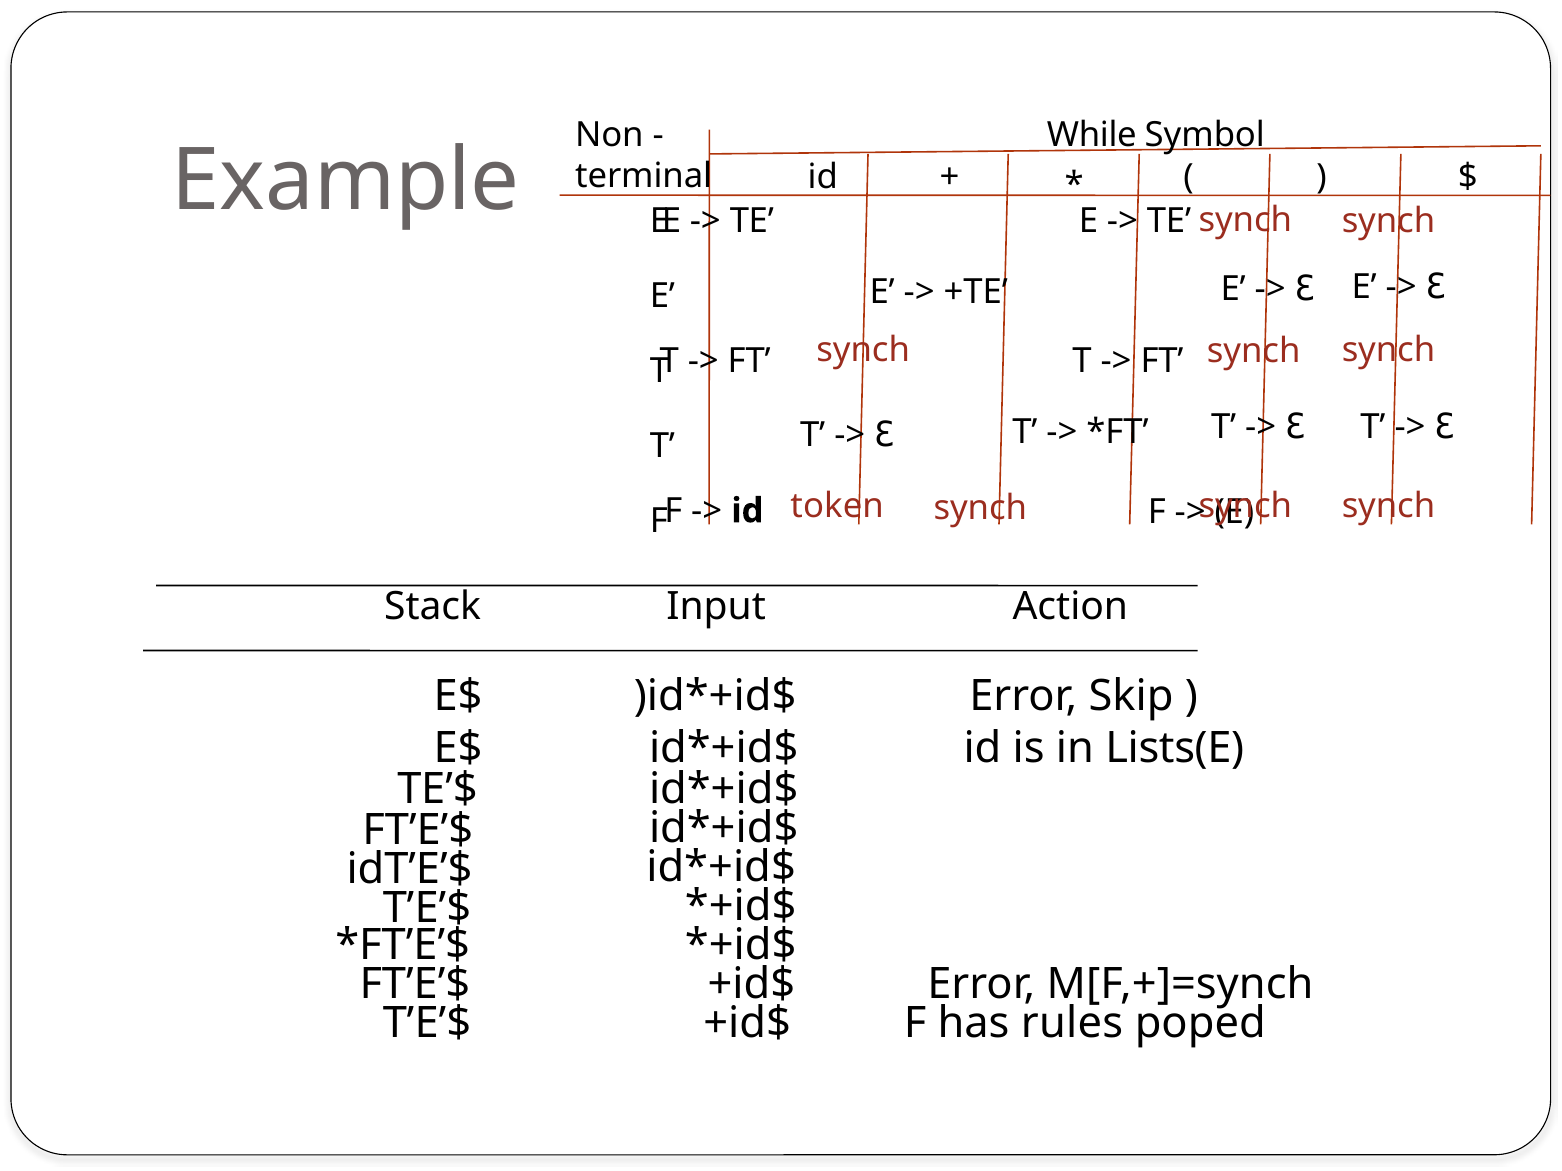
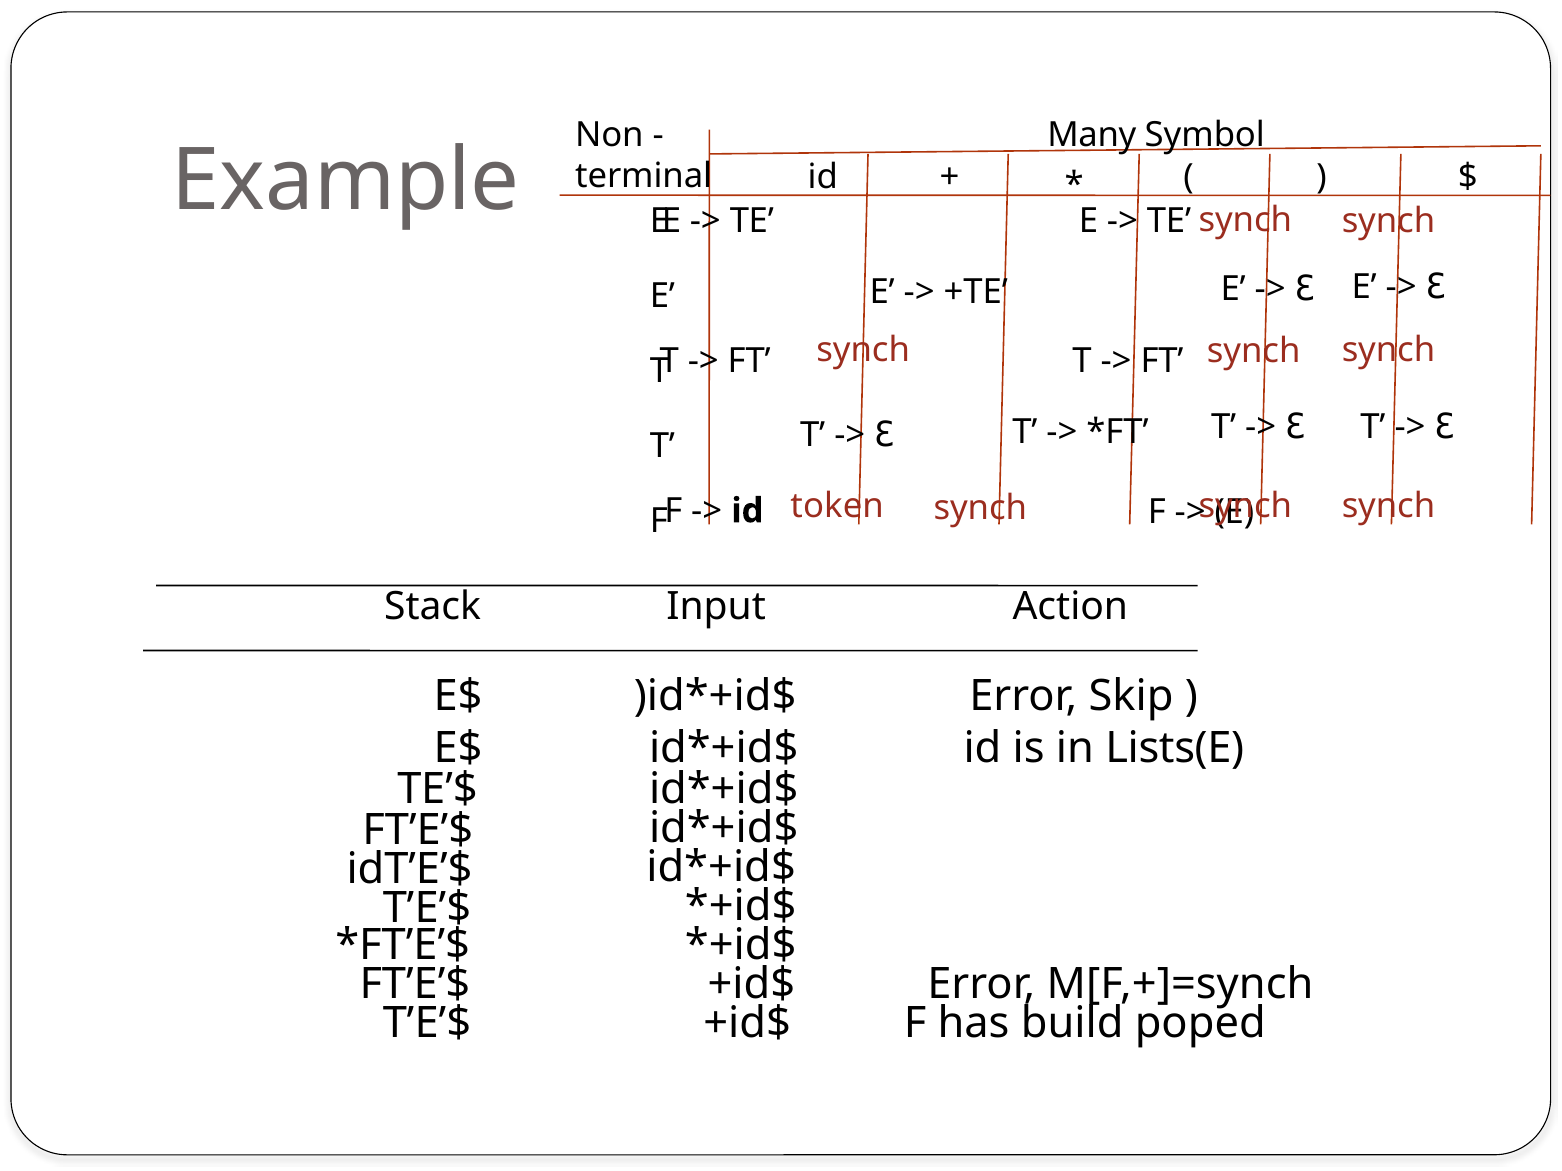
While: While -> Many (1092, 135)
rules: rules -> build (1072, 1023)
